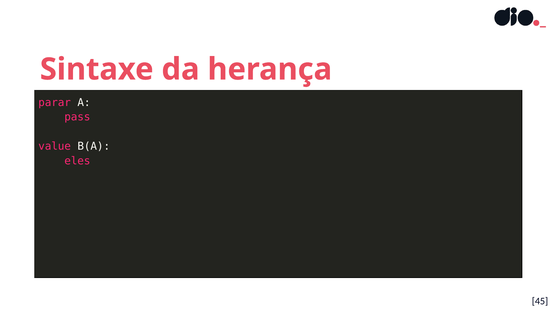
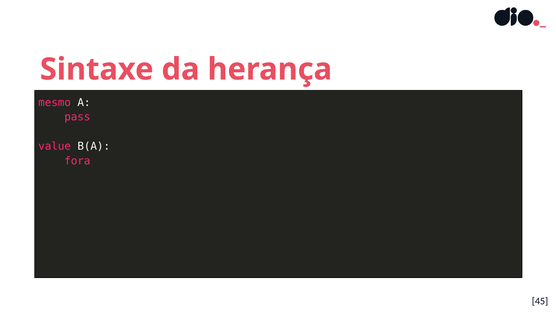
parar: parar -> mesmo (55, 102)
eles: eles -> fora (77, 161)
